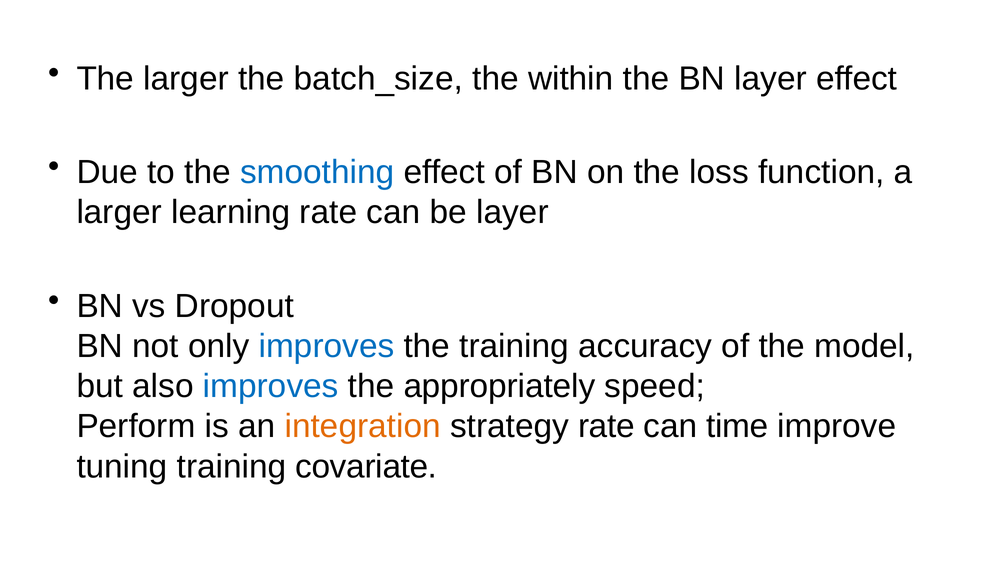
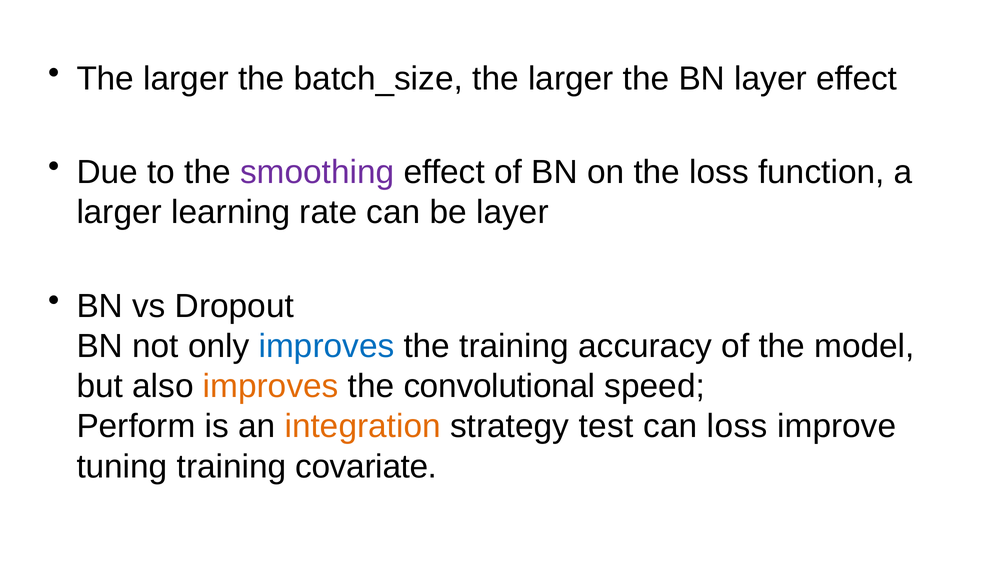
batch_size the within: within -> larger (571, 79)
smoothing colour: blue -> purple (317, 172)
improves colour: blue -> orange (271, 386)
appropriately: appropriately -> convolutional (499, 386)
strategy rate: rate -> test (606, 427)
can time: time -> loss (737, 427)
